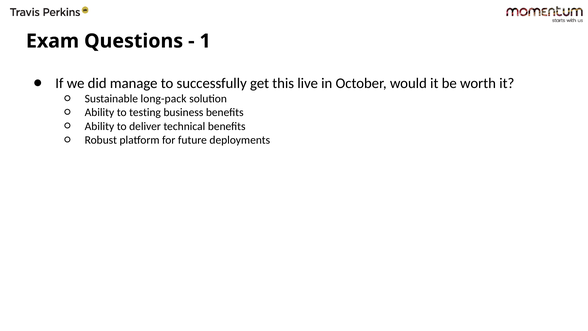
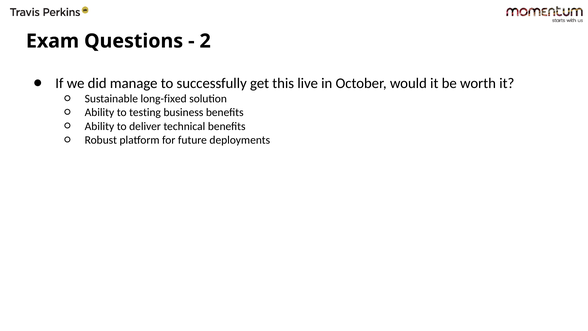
1: 1 -> 2 (205, 41)
long-pack: long-pack -> long-fixed (164, 99)
